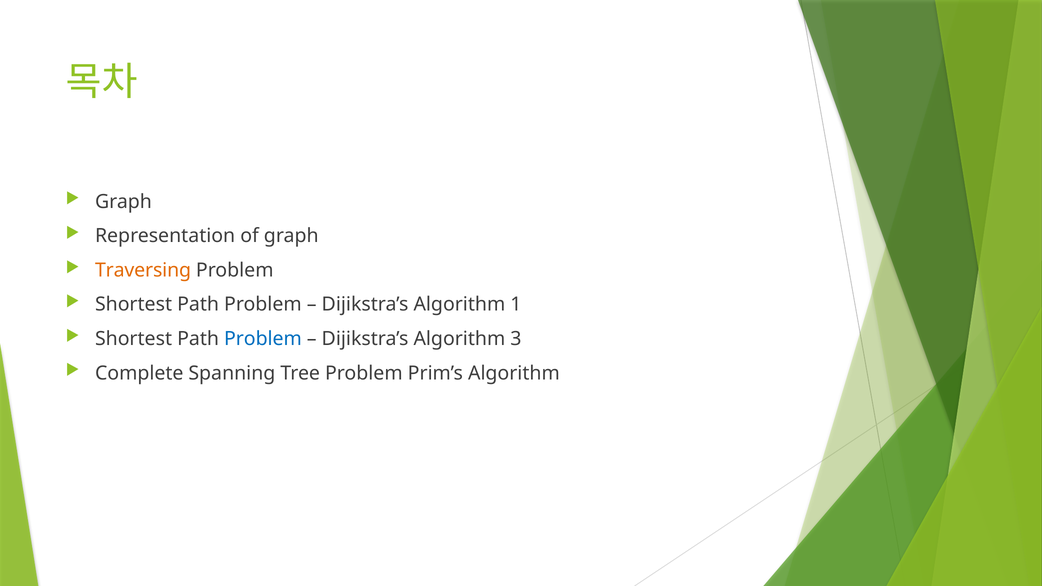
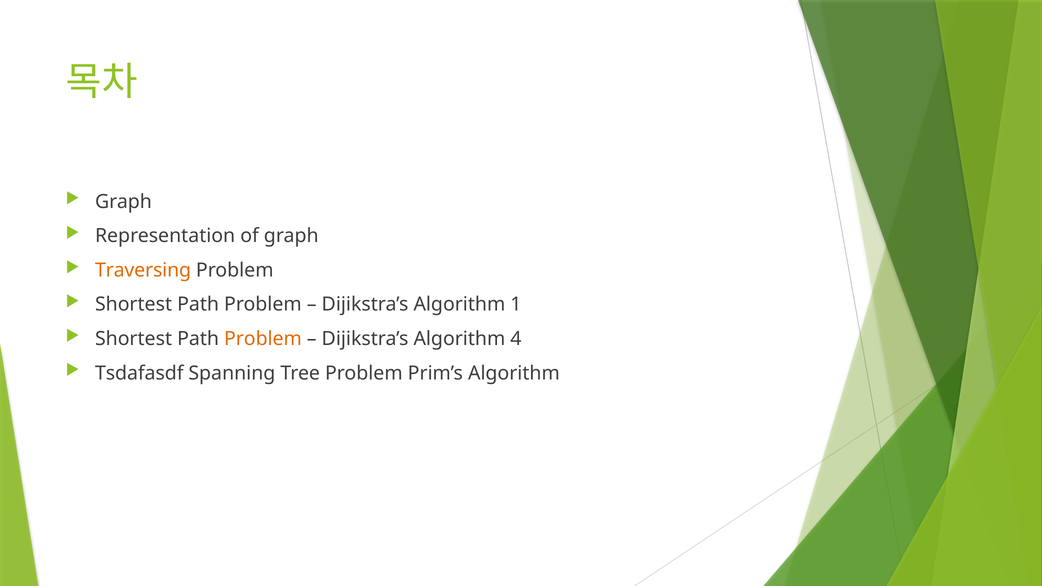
Problem colour: blue -> orange (263, 339)
3: 3 -> 4 (516, 339)
Complete: Complete -> Tsdafasdf (139, 373)
